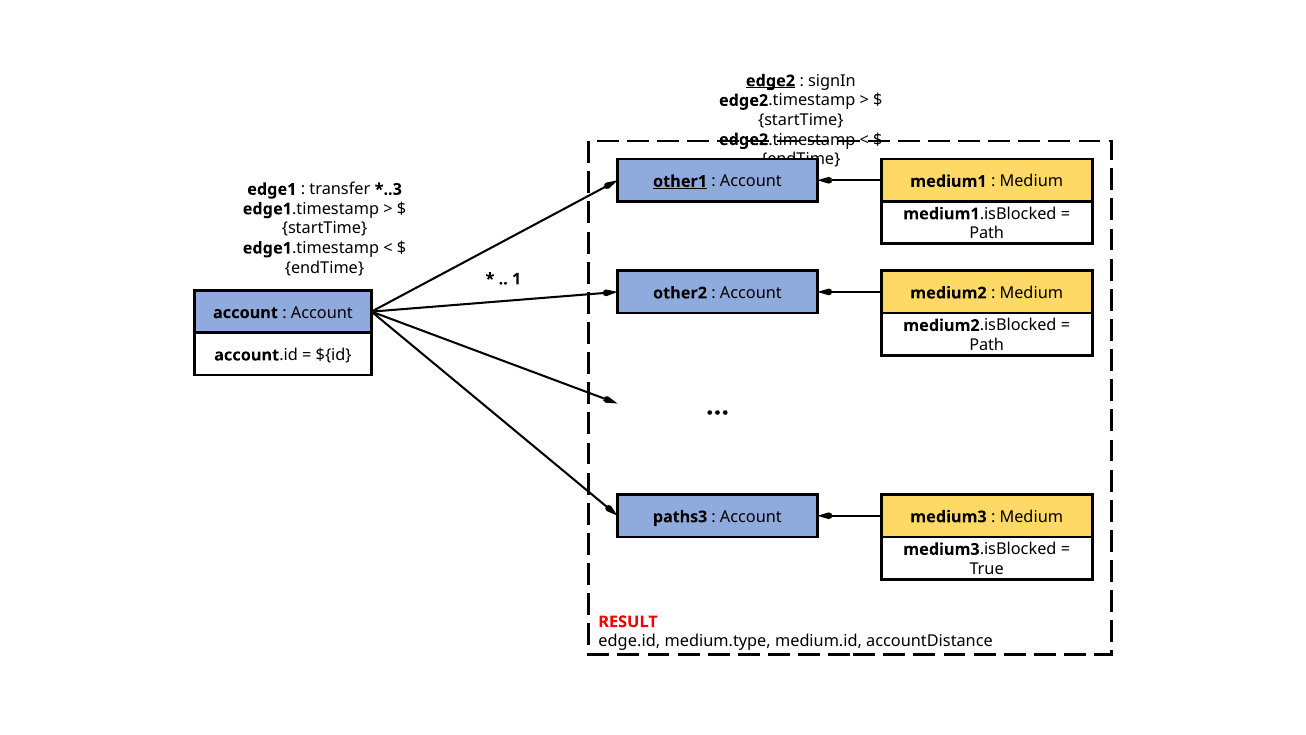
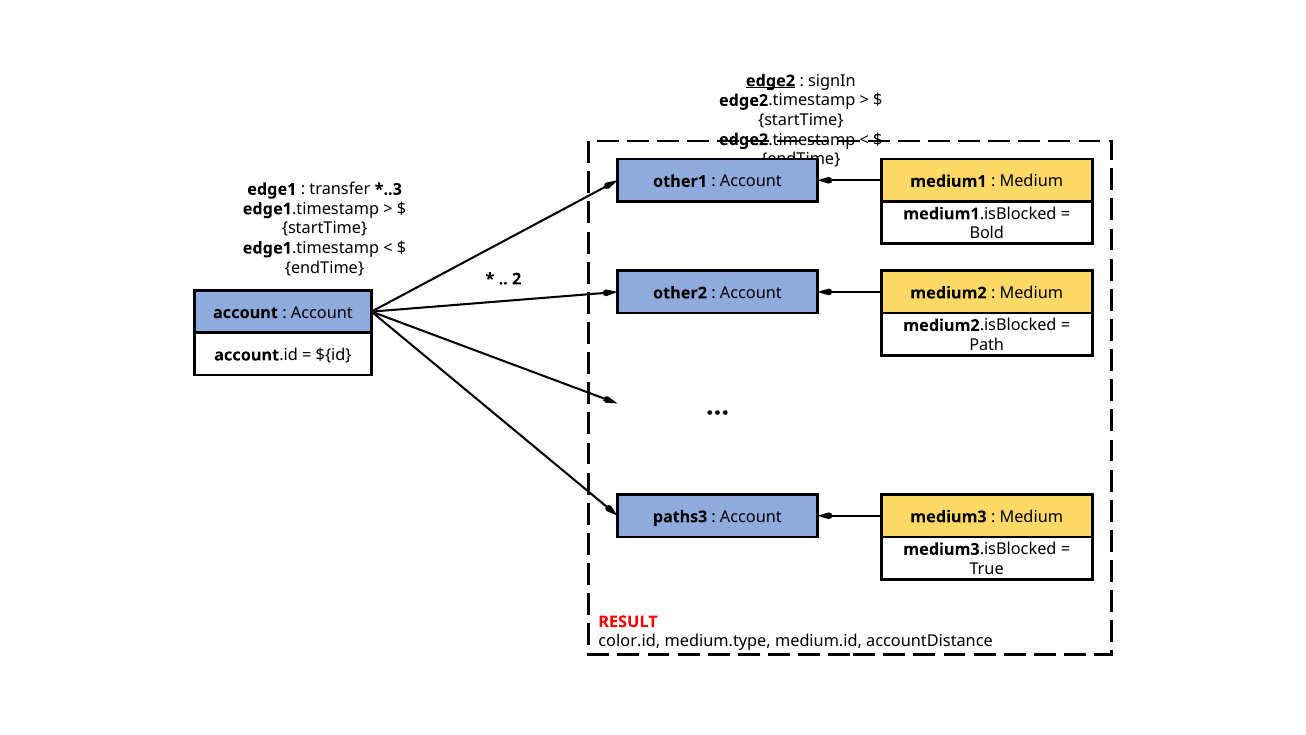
other1 underline: present -> none (680, 181)
Path: Path -> Bold (987, 233)
1: 1 -> 2 (517, 279)
edge.id: edge.id -> color.id (629, 641)
